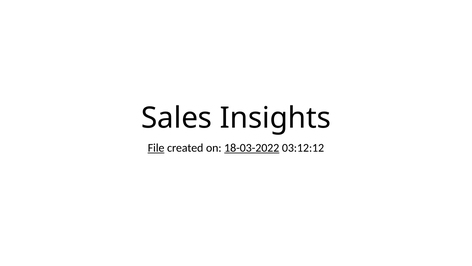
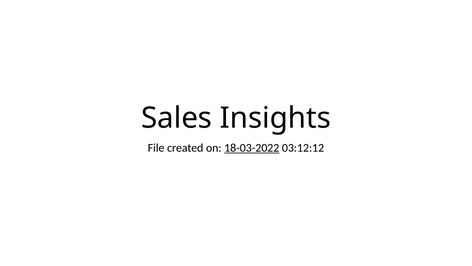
File underline: present -> none (156, 148)
